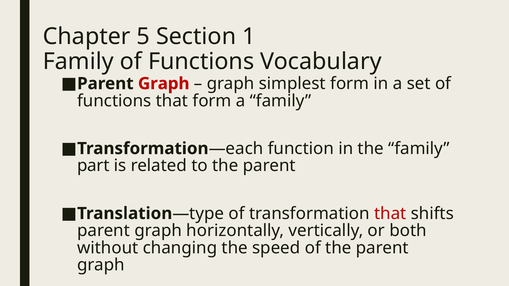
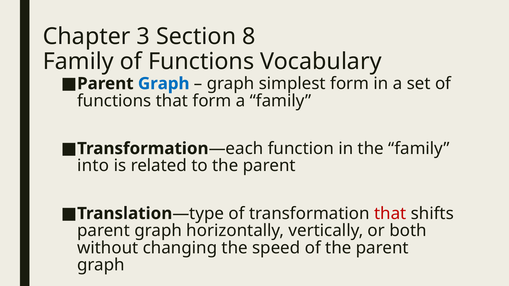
5: 5 -> 3 (143, 37)
1: 1 -> 8 (249, 37)
Graph colour: red -> blue (164, 84)
part: part -> into (93, 166)
